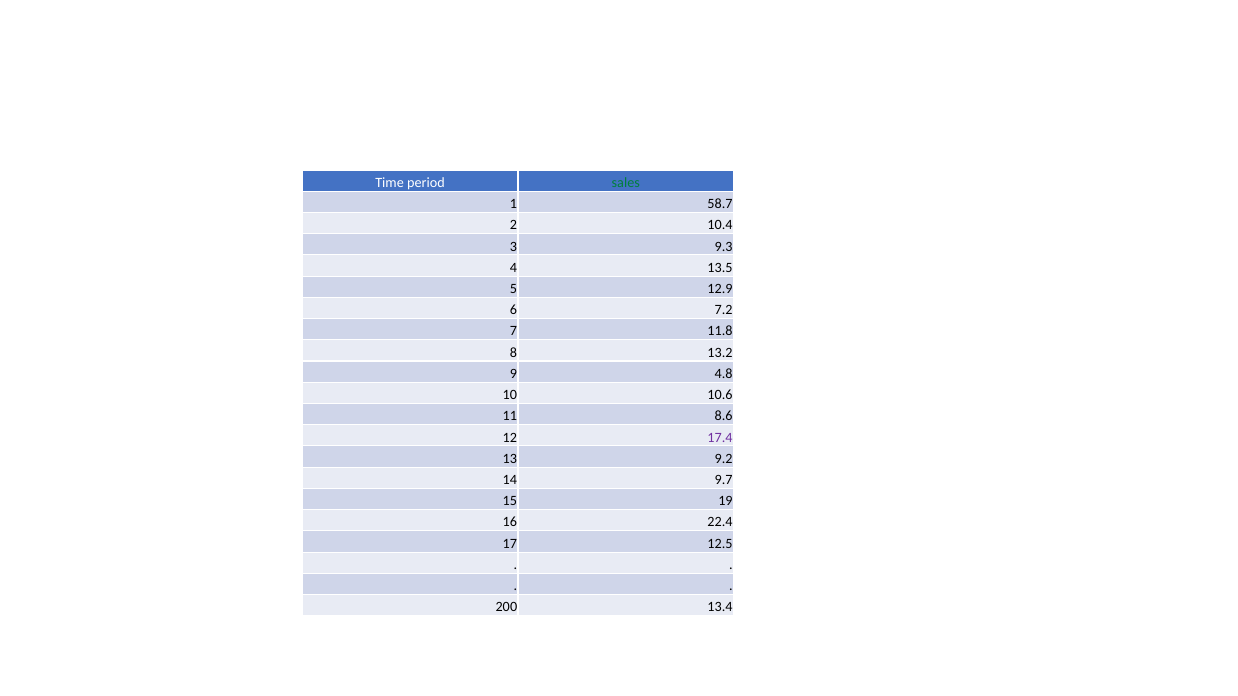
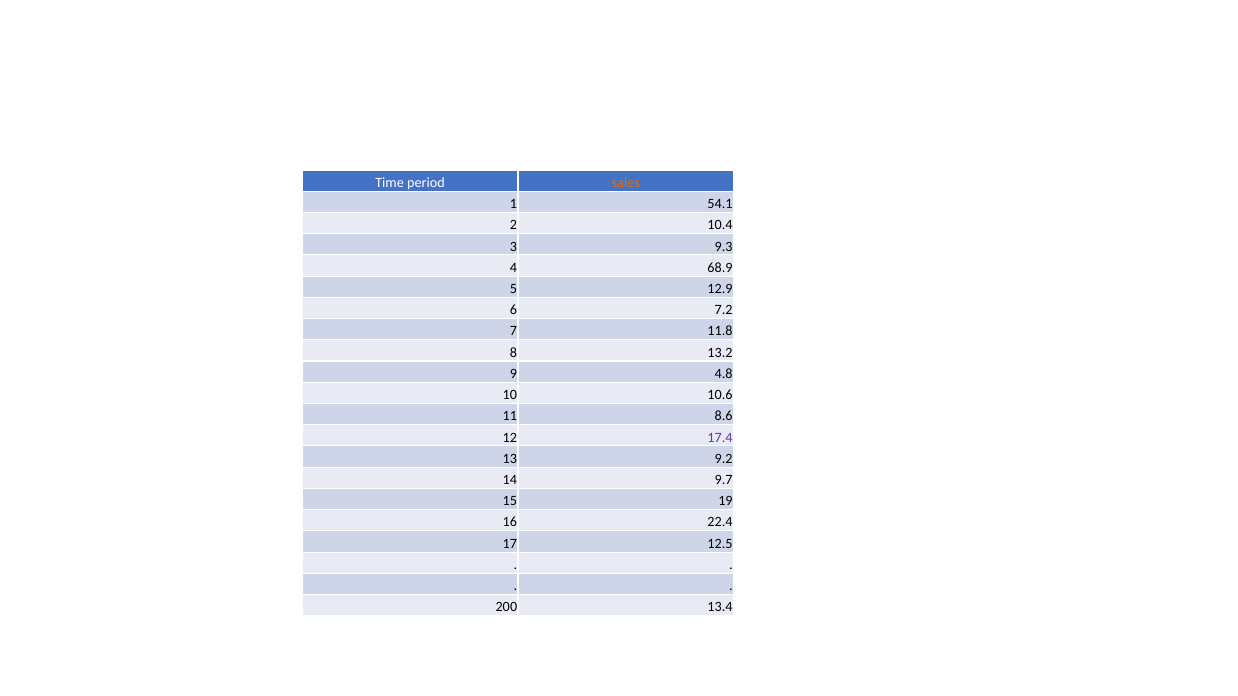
sales colour: green -> orange (626, 183)
58.7: 58.7 -> 54.1 (720, 204)
13.5: 13.5 -> 68.9 (720, 268)
